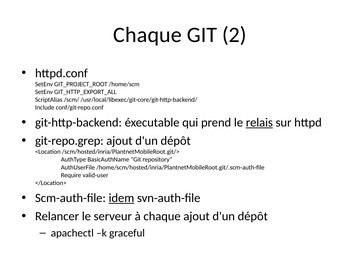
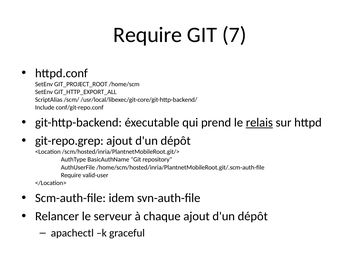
Chaque: Chaque -> Require (148, 35)
2: 2 -> 7 (234, 35)
idem underline: present -> none (121, 198)
